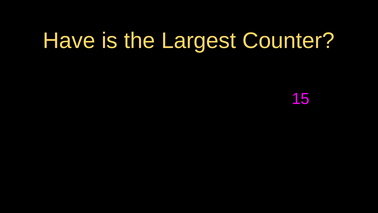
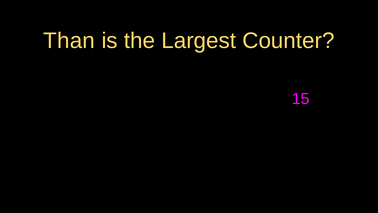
Have: Have -> Than (69, 41)
